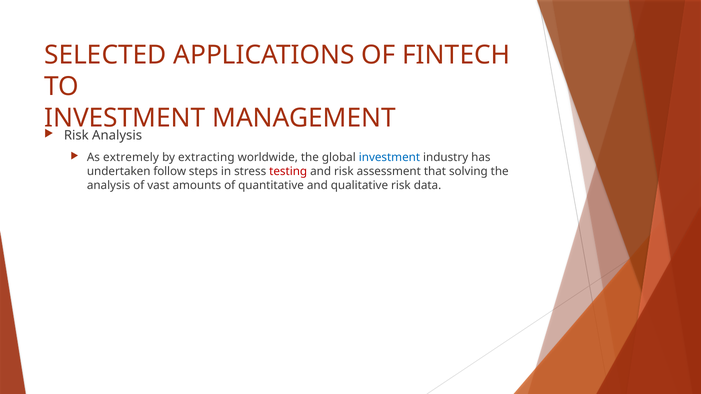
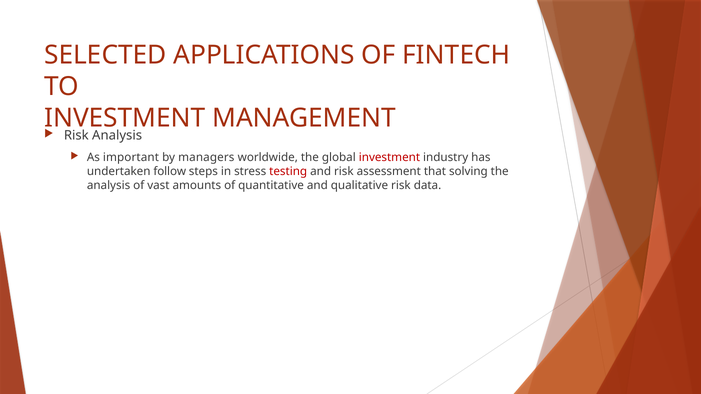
extremely: extremely -> important (131, 158)
extracting: extracting -> managers (206, 158)
investment colour: blue -> red (389, 158)
